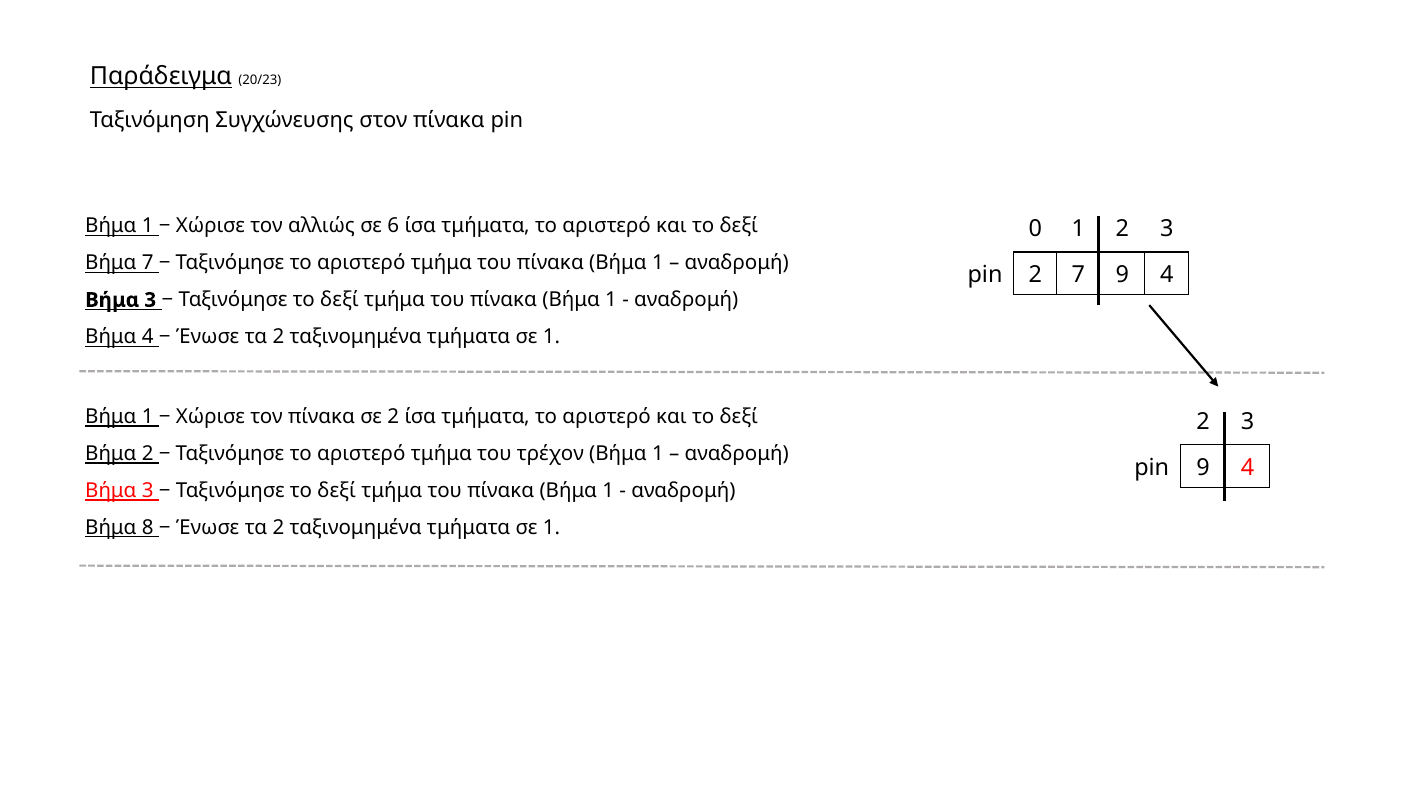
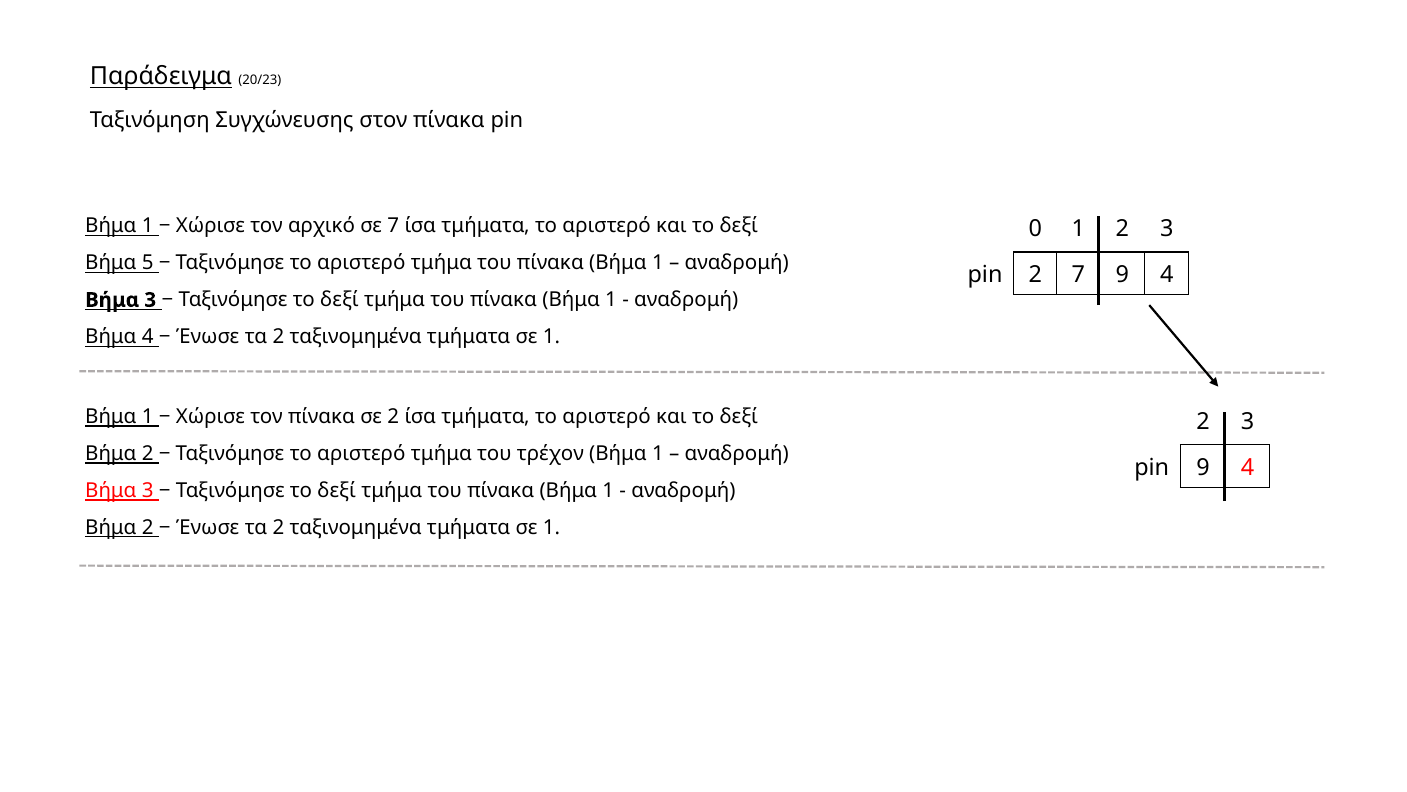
αλλιώς: αλλιώς -> αρχικό (321, 226)
σε 6: 6 -> 7 (393, 226)
Βήμα 7: 7 -> 5 (148, 263)
8: 8 -> 2 (148, 527)
